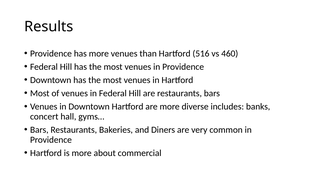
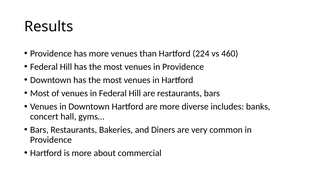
516: 516 -> 224 (201, 54)
